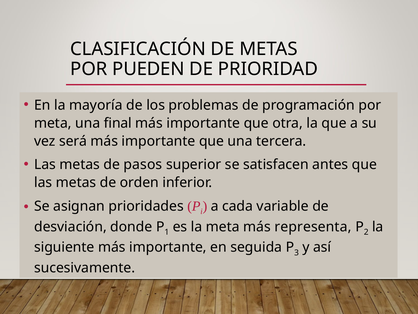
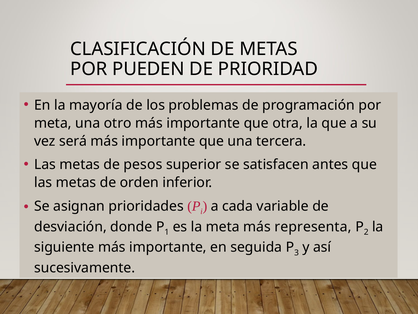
final: final -> otro (118, 123)
pasos: pasos -> pesos (143, 164)
